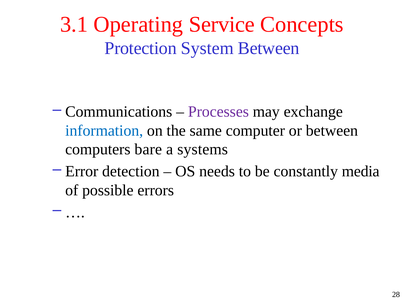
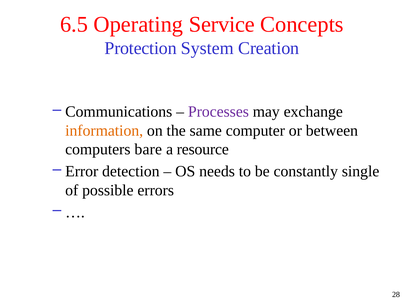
3.1: 3.1 -> 6.5 (74, 24)
System Between: Between -> Creation (269, 48)
information colour: blue -> orange (104, 131)
systems: systems -> resource (203, 149)
media: media -> single (361, 171)
